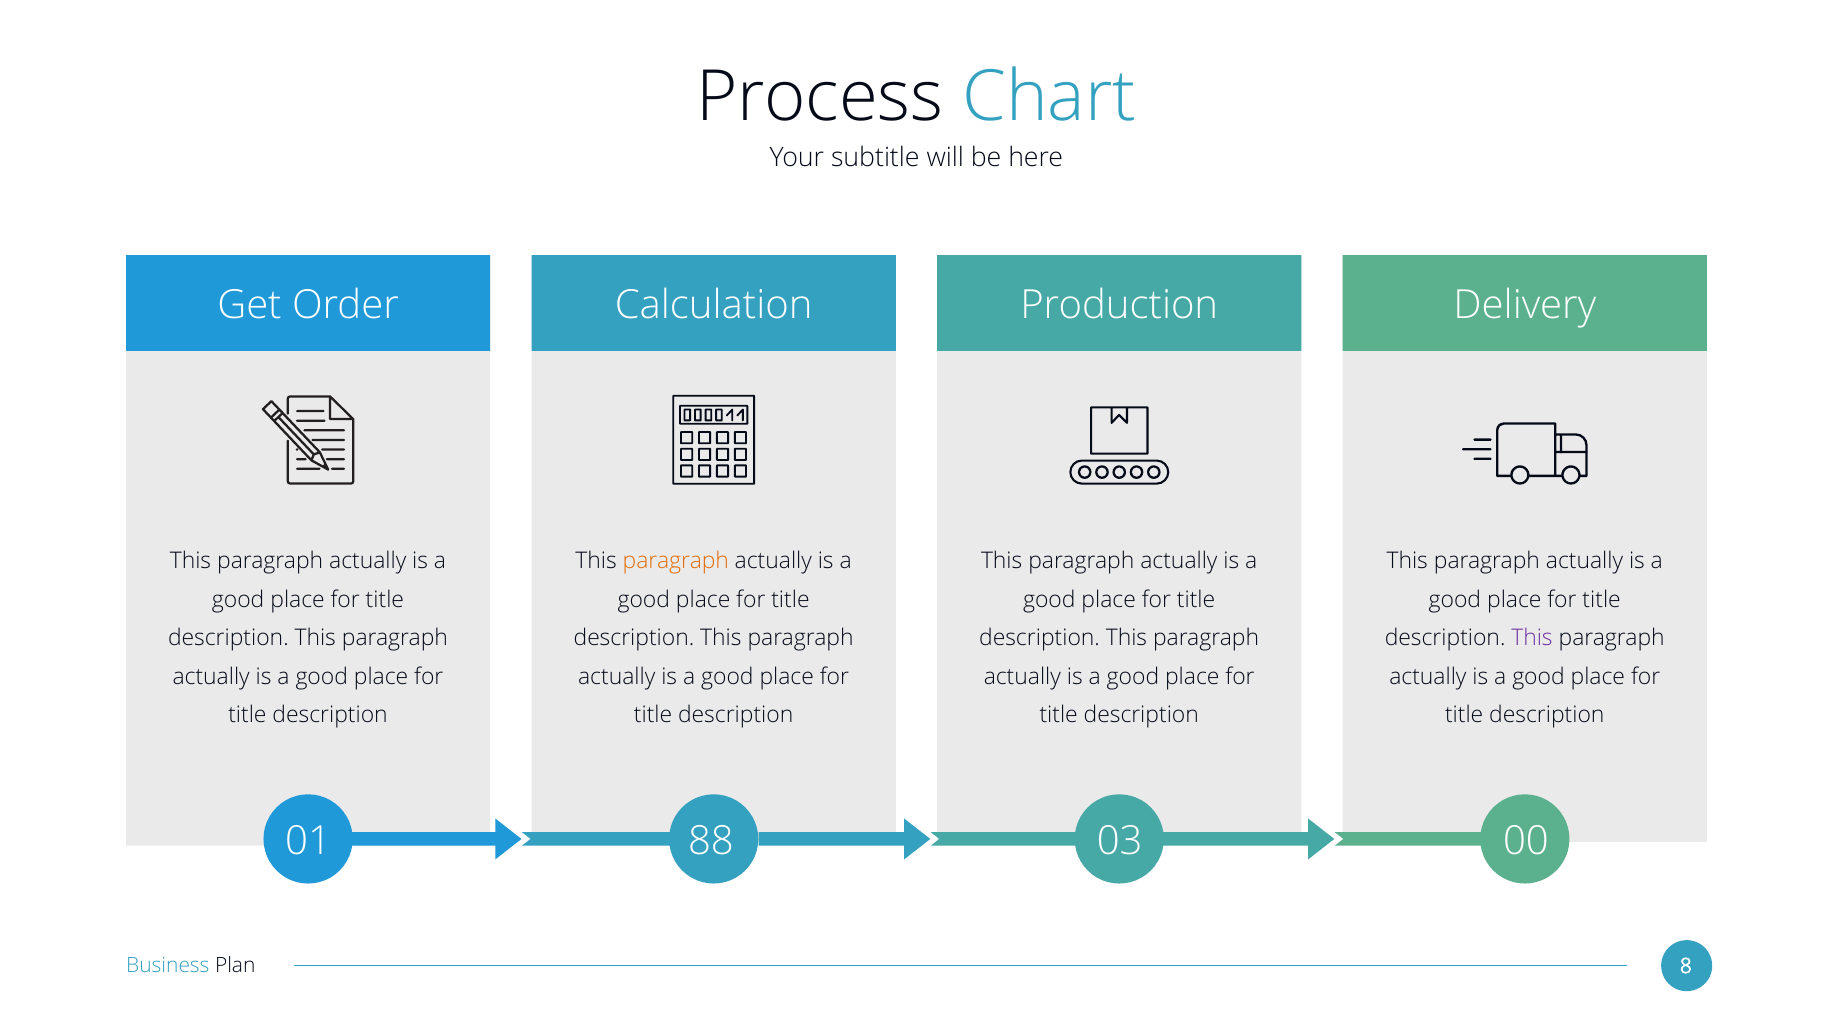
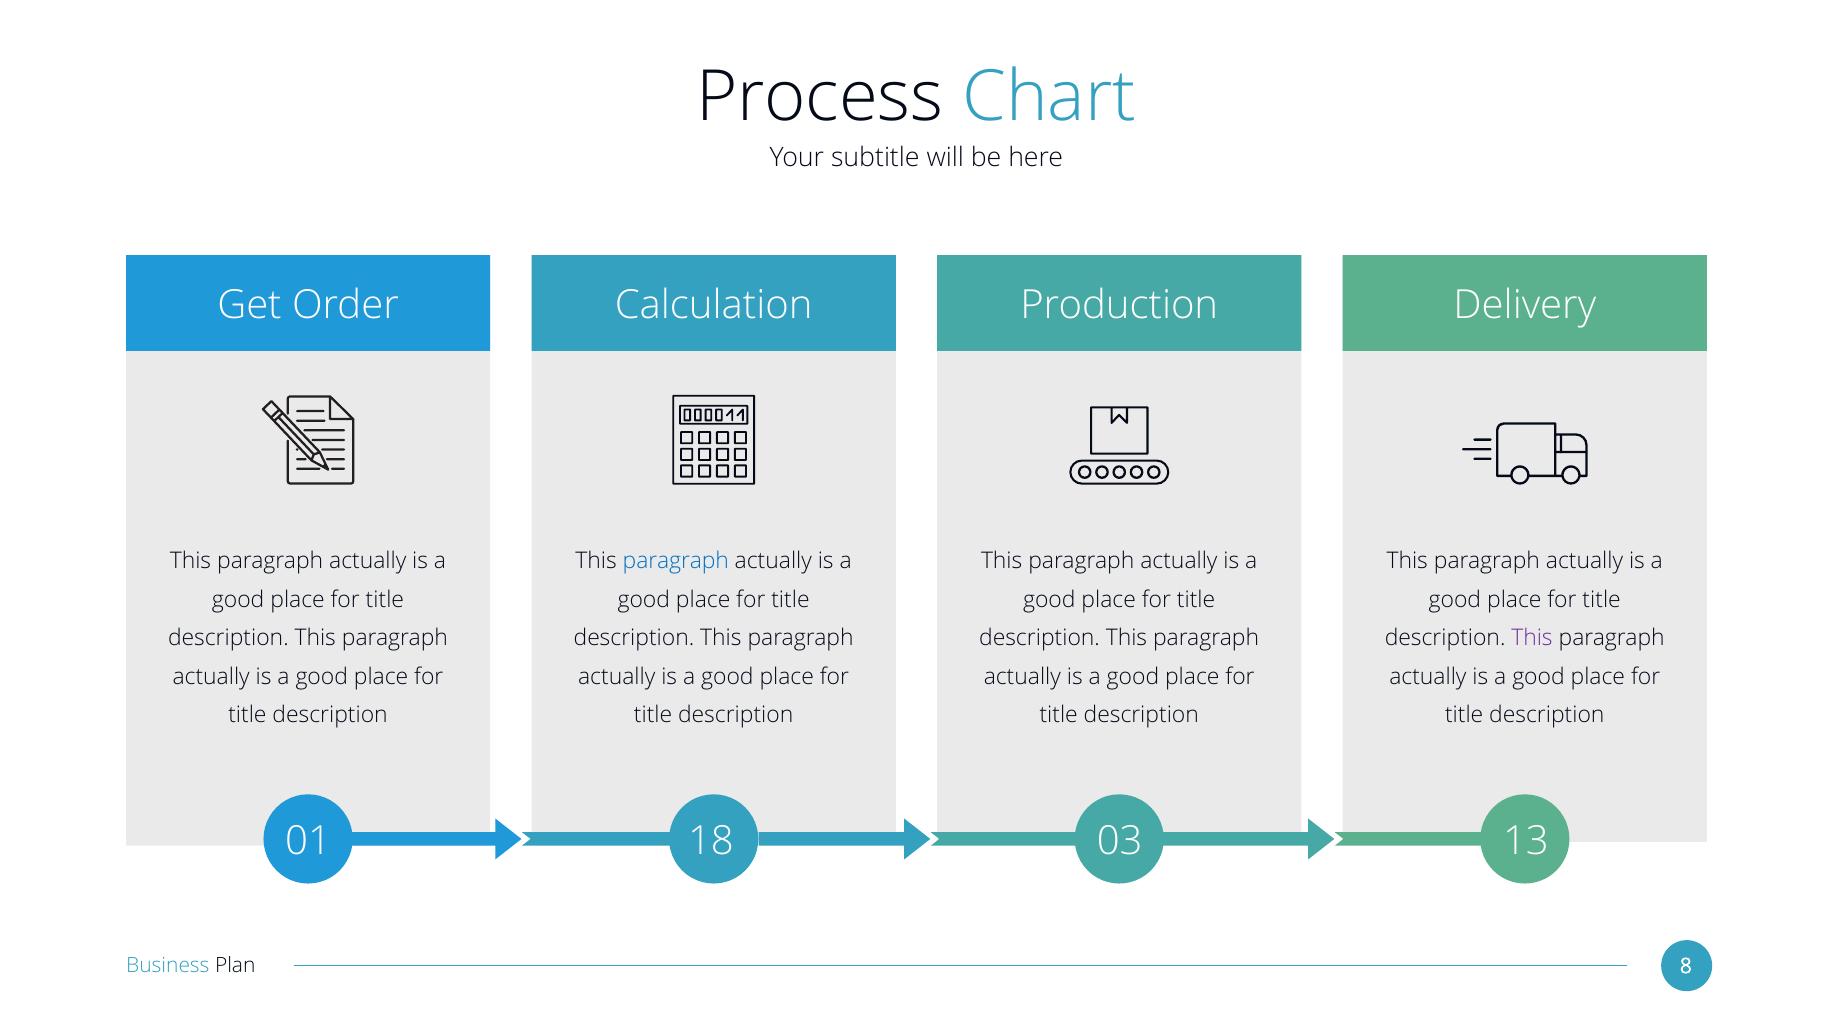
paragraph colour: orange -> blue (676, 561)
88: 88 -> 18 (711, 842)
00: 00 -> 13 (1526, 842)
